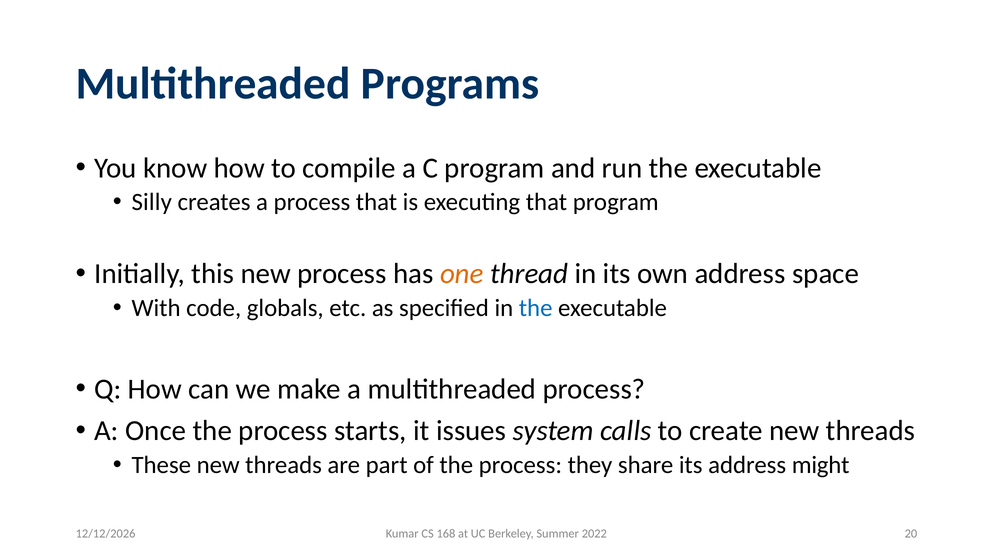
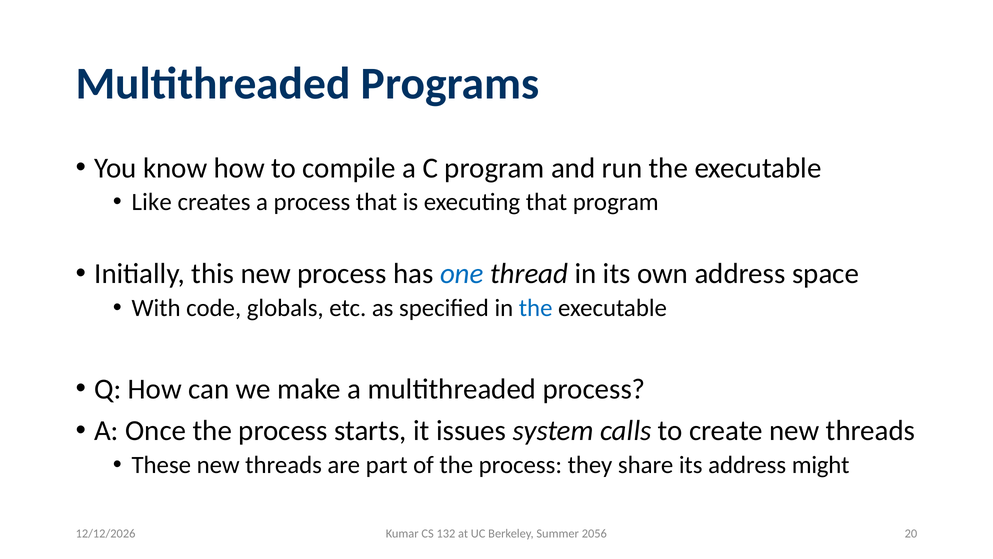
Silly: Silly -> Like (152, 202)
one colour: orange -> blue (462, 273)
168: 168 -> 132 (446, 533)
2022: 2022 -> 2056 (594, 533)
